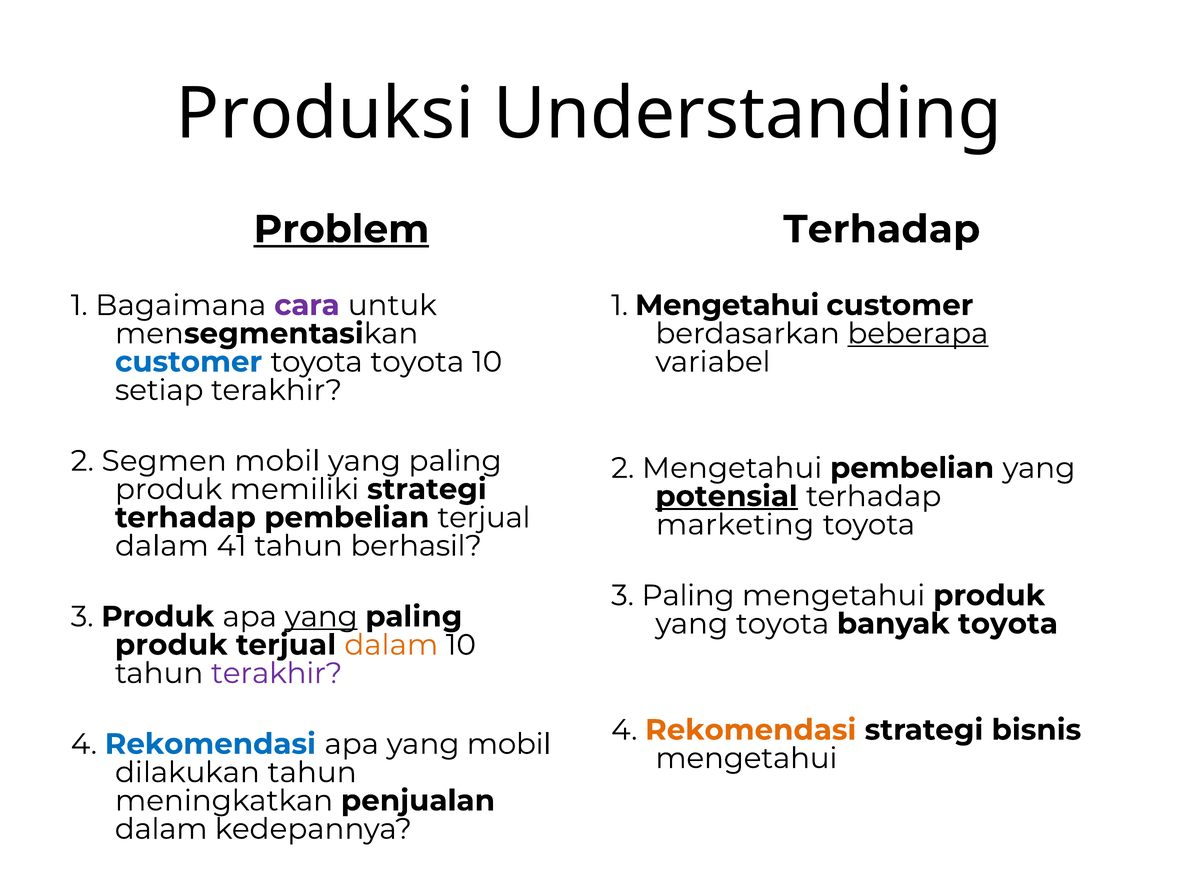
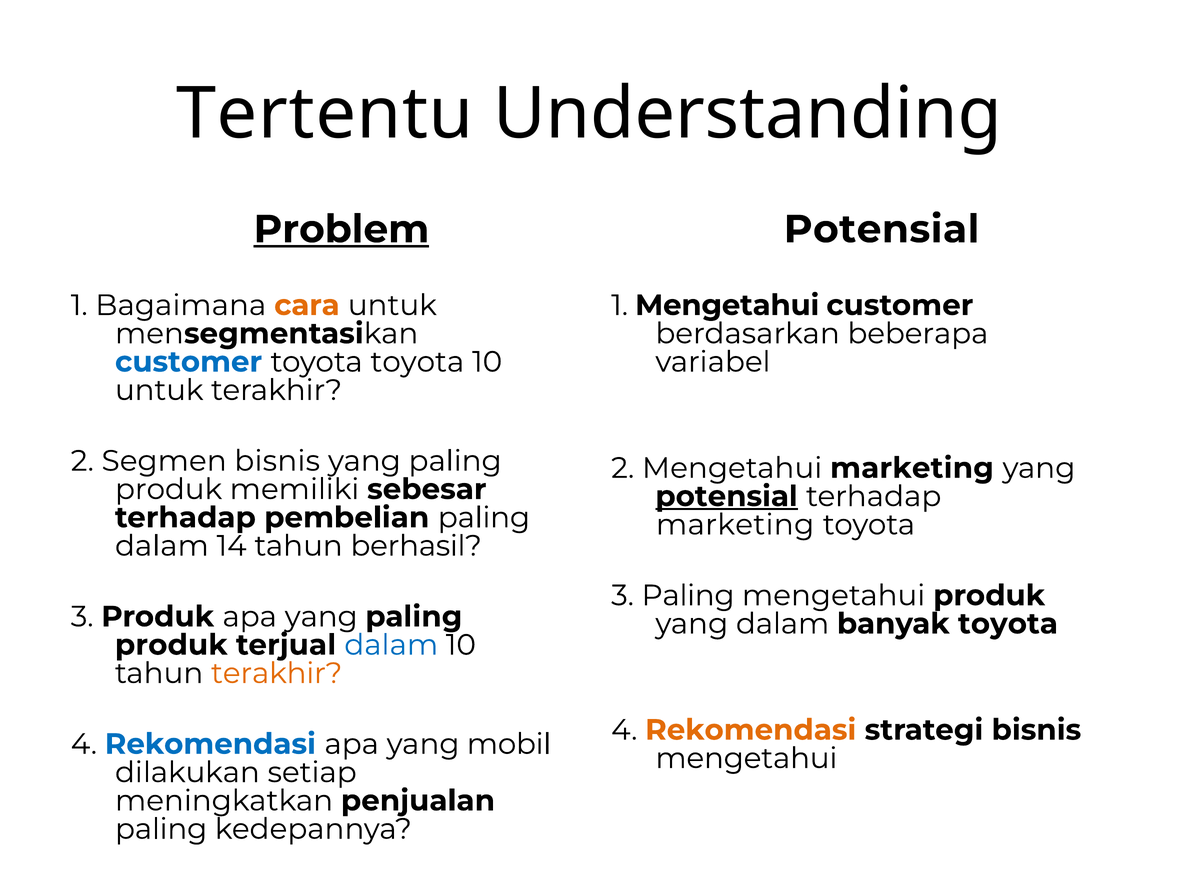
Produksi: Produksi -> Tertentu (325, 114)
Terhadap: Terhadap -> Potensial (882, 229)
cara colour: purple -> orange (307, 305)
beberapa underline: present -> none (918, 334)
setiap: setiap -> untuk (159, 390)
Segmen mobil: mobil -> bisnis (277, 461)
Mengetahui pembelian: pembelian -> marketing (912, 468)
memiliki strategi: strategi -> sebesar (427, 489)
pembelian terjual: terjual -> paling (484, 518)
41: 41 -> 14 (232, 546)
yang underline: present -> none (321, 617)
yang toyota: toyota -> dalam (783, 624)
dalam colour: orange -> blue (391, 645)
terakhir colour: purple -> orange (277, 673)
dilakukan tahun: tahun -> setiap (312, 773)
dalam: dalam -> paling (161, 829)
